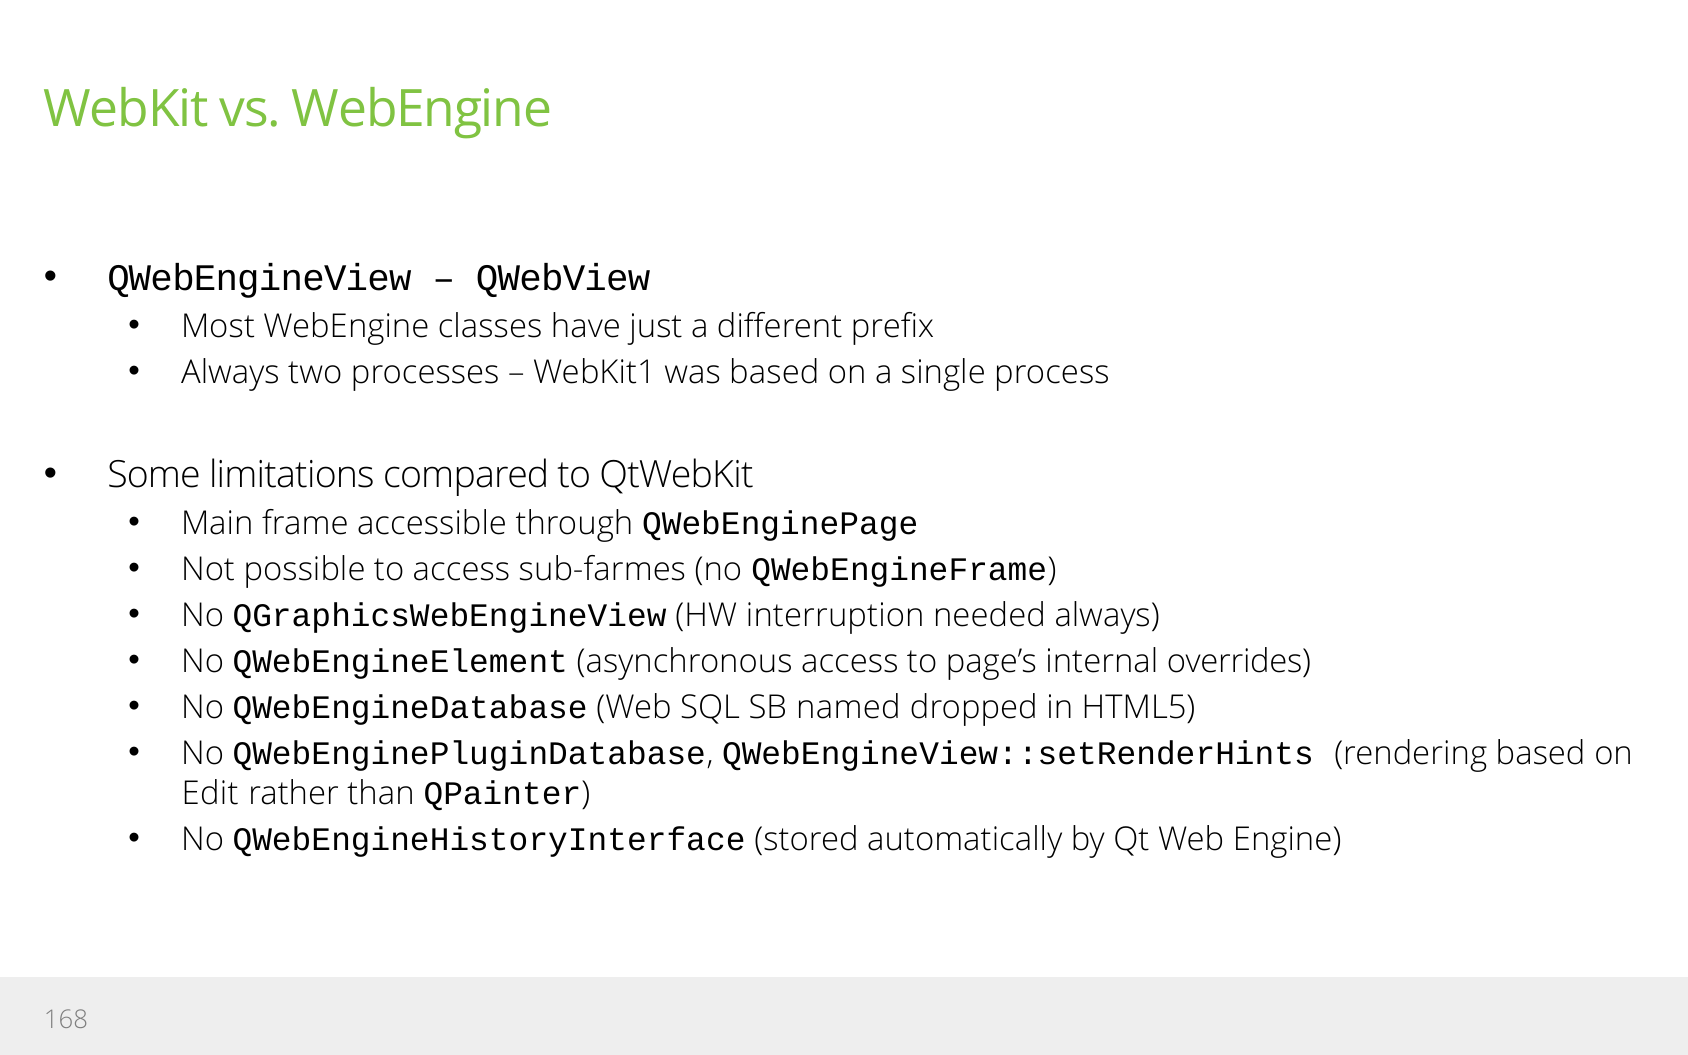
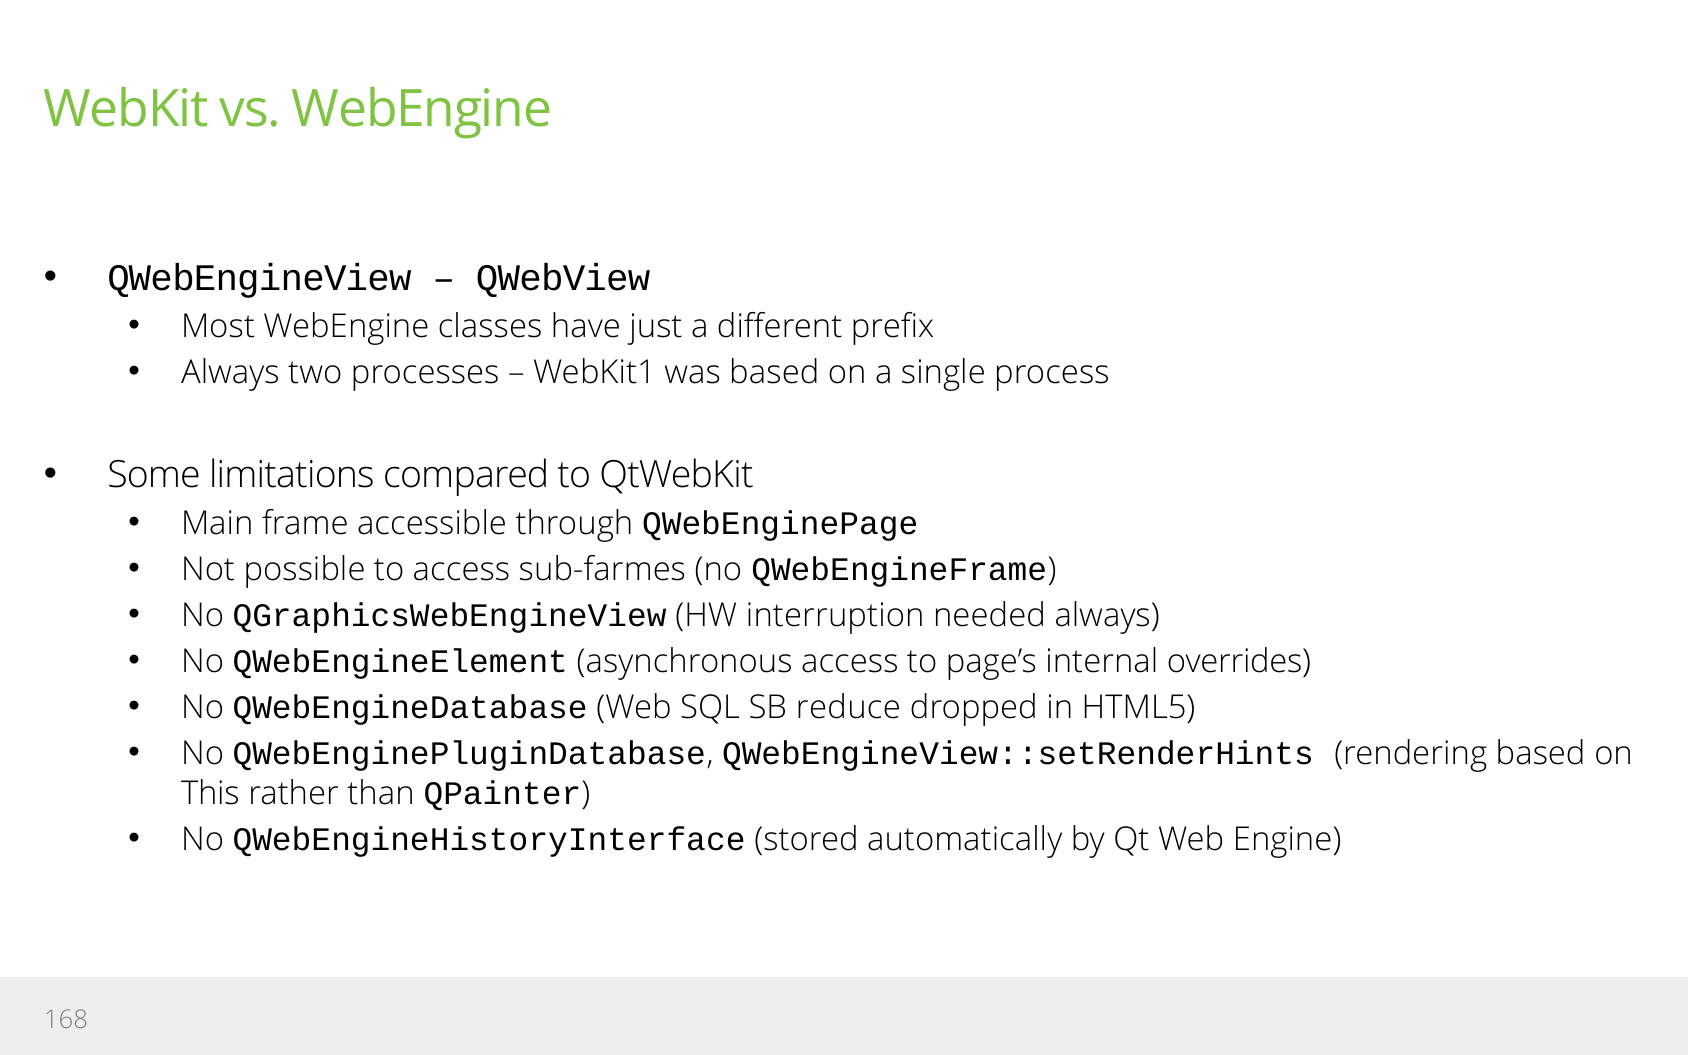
named: named -> reduce (848, 708)
Edit: Edit -> This (210, 793)
